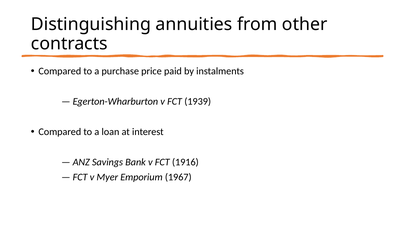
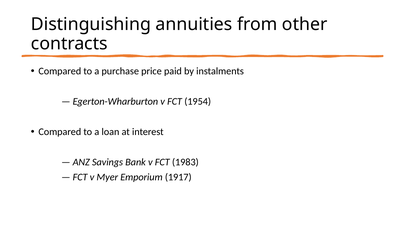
1939: 1939 -> 1954 (198, 101)
1916: 1916 -> 1983 (185, 162)
1967: 1967 -> 1917 (178, 177)
